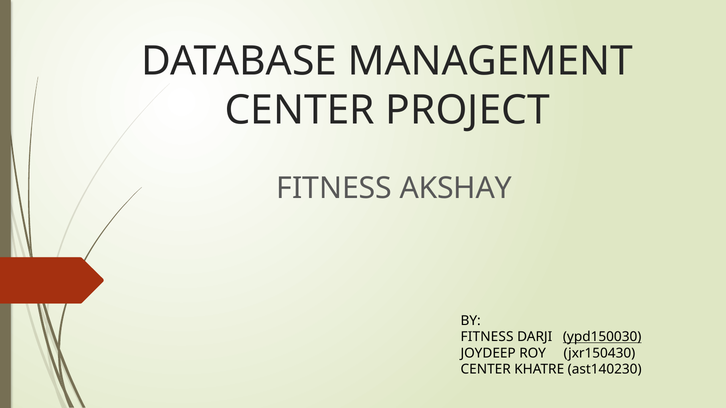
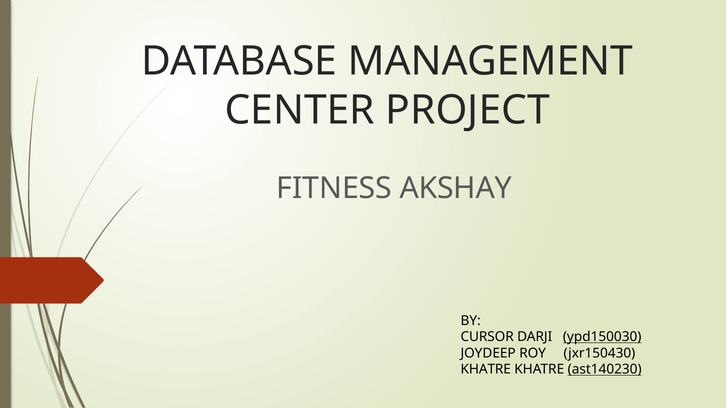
FITNESS: FITNESS -> CURSOR (487, 337)
CENTER: CENTER -> KHATRE (486, 370)
ast140230 underline: none -> present (605, 370)
